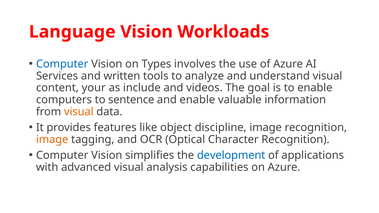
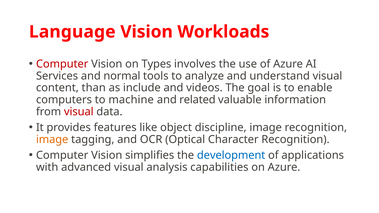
Computer colour: blue -> red (62, 64)
written: written -> normal (122, 76)
your: your -> than (94, 88)
sentence: sentence -> machine (131, 100)
and enable: enable -> related (197, 100)
visual colour: orange -> red (79, 112)
